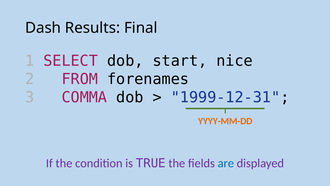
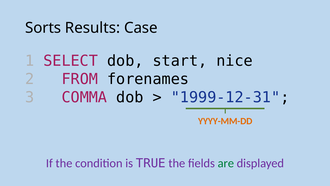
Dash: Dash -> Sorts (43, 28)
Final: Final -> Case (141, 28)
are colour: blue -> green (226, 163)
